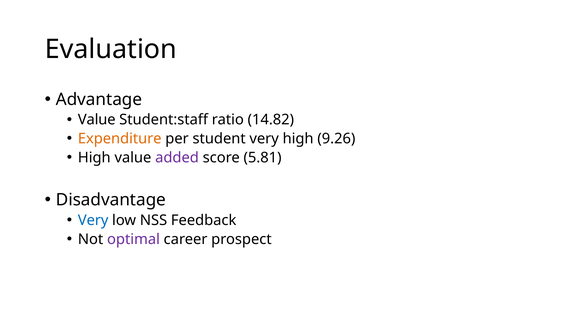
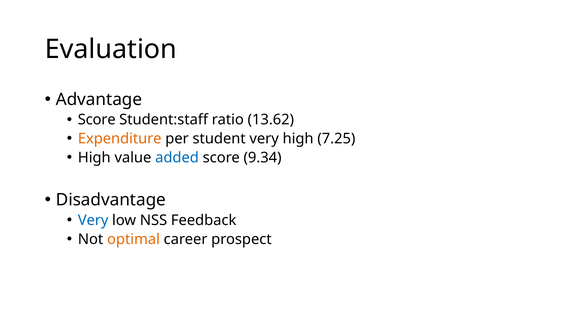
Value: Value -> Score (97, 120)
14.82: 14.82 -> 13.62 (271, 120)
9.26: 9.26 -> 7.25 (336, 139)
added colour: purple -> blue (177, 158)
5.81: 5.81 -> 9.34 (263, 158)
optimal colour: purple -> orange (133, 239)
